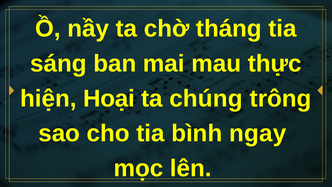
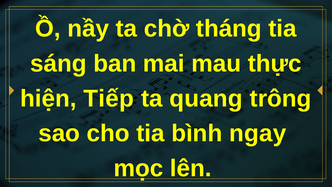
Hoại: Hoại -> Tiếp (109, 98)
chúng: chúng -> quang (206, 98)
